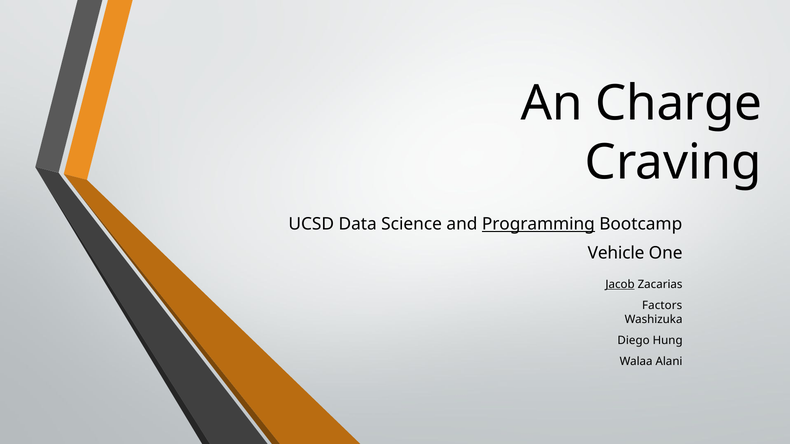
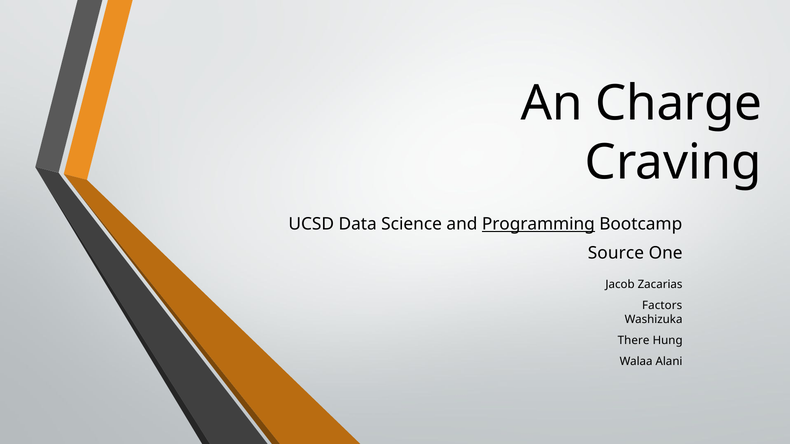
Vehicle: Vehicle -> Source (616, 253)
Jacob underline: present -> none (620, 285)
Diego: Diego -> There (634, 341)
